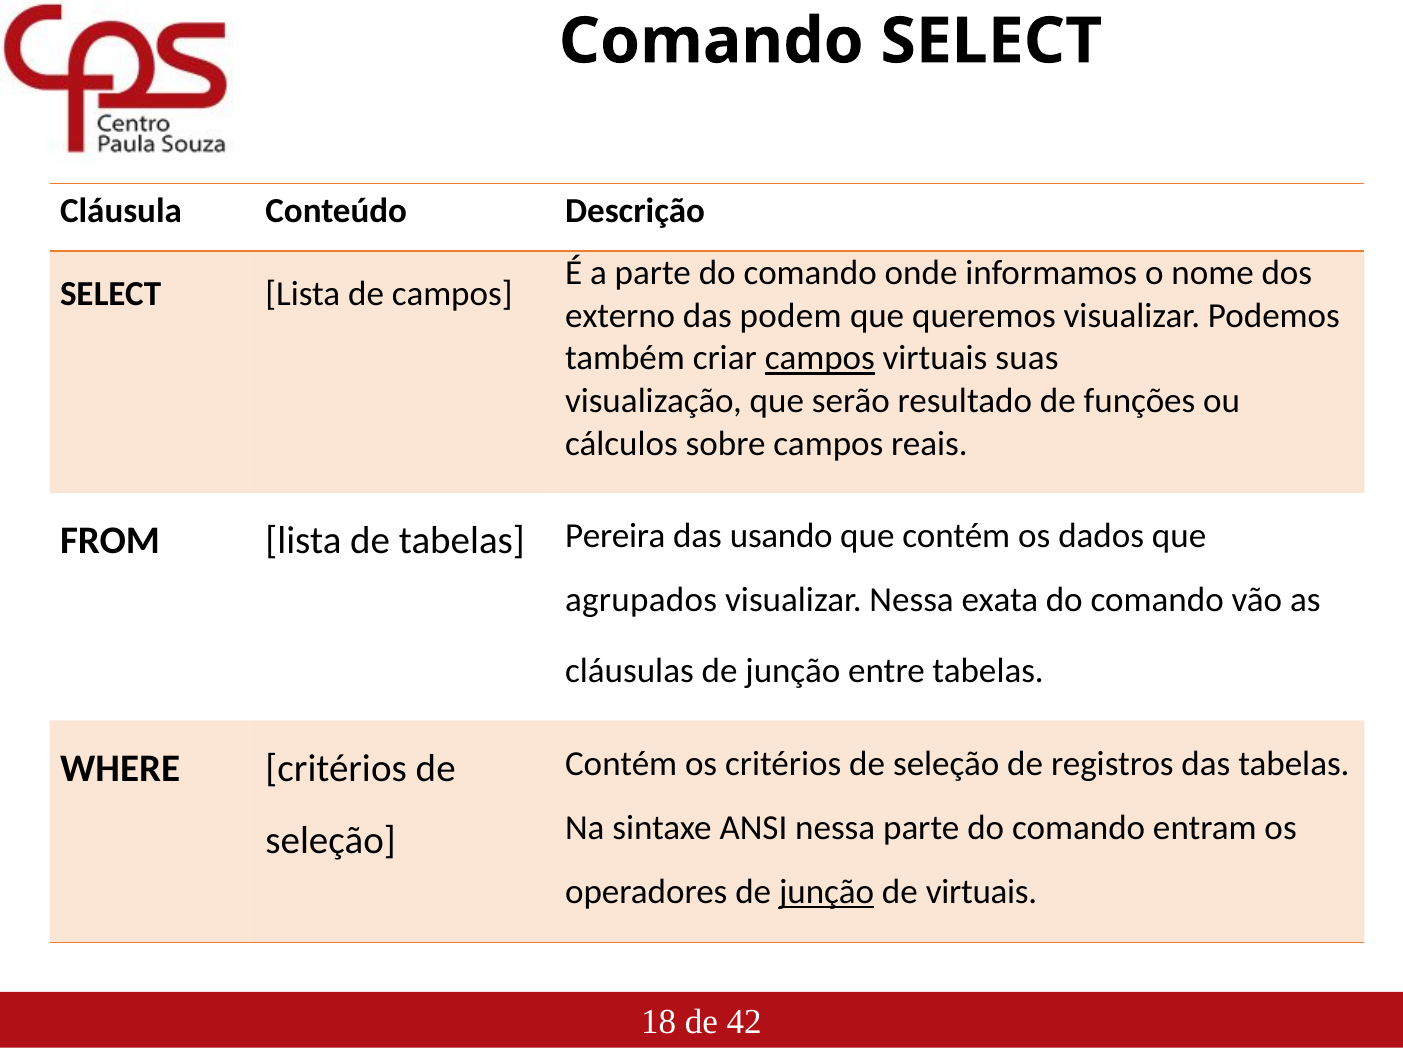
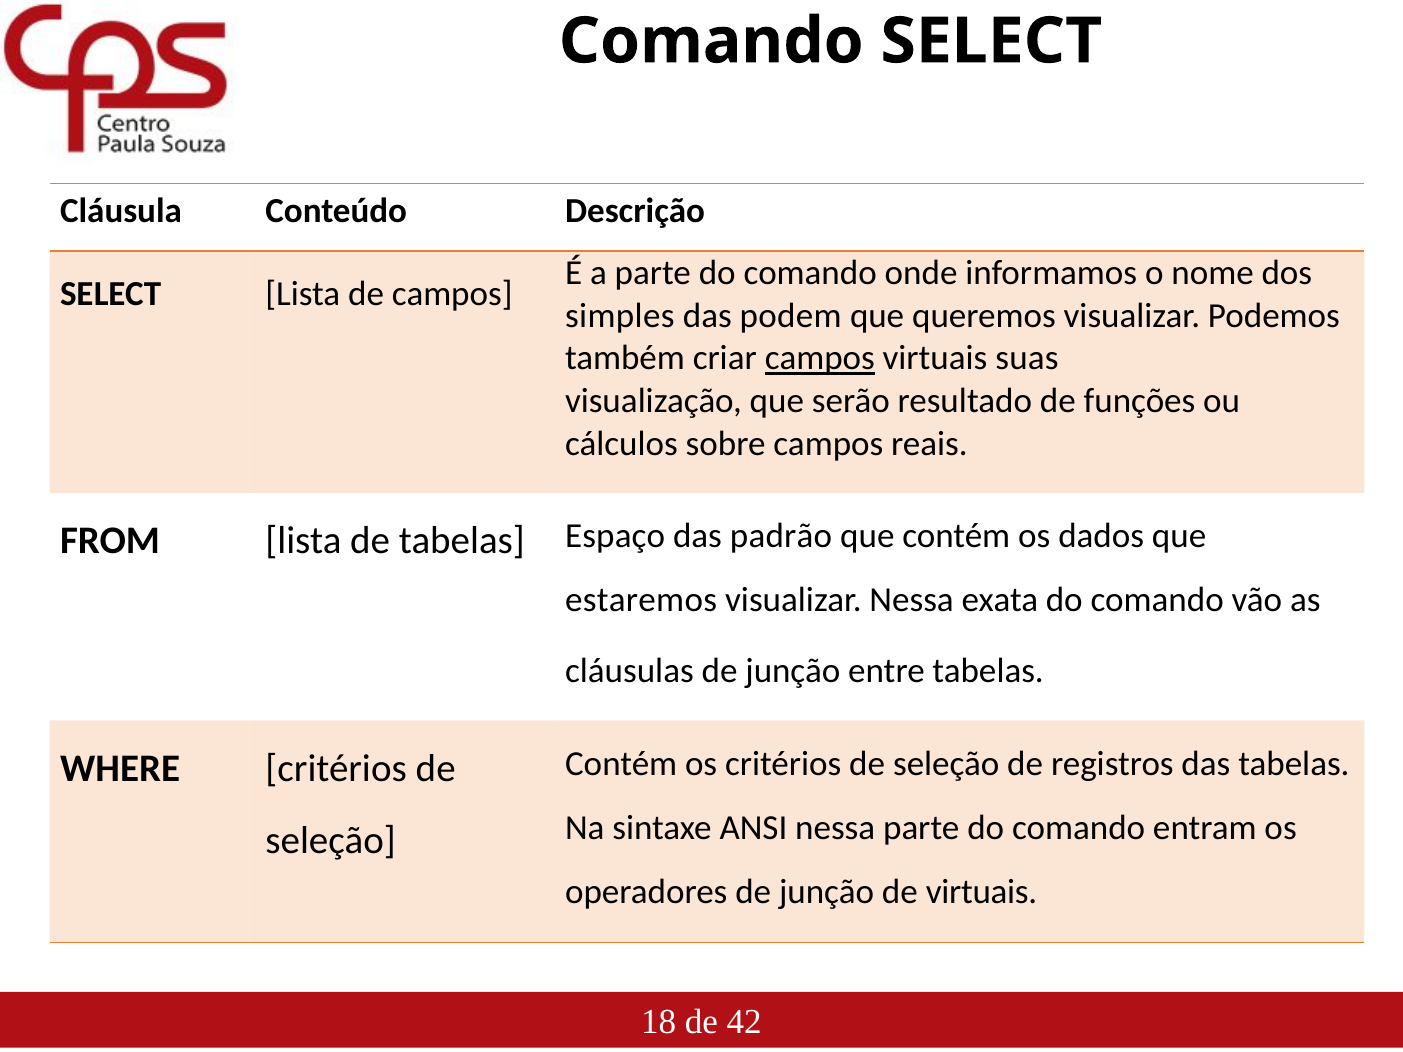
externo: externo -> simples (620, 316)
Pereira: Pereira -> Espaço (615, 536)
usando: usando -> padrão (781, 536)
agrupados: agrupados -> estaremos (641, 600)
junção underline: present -> none (827, 892)
